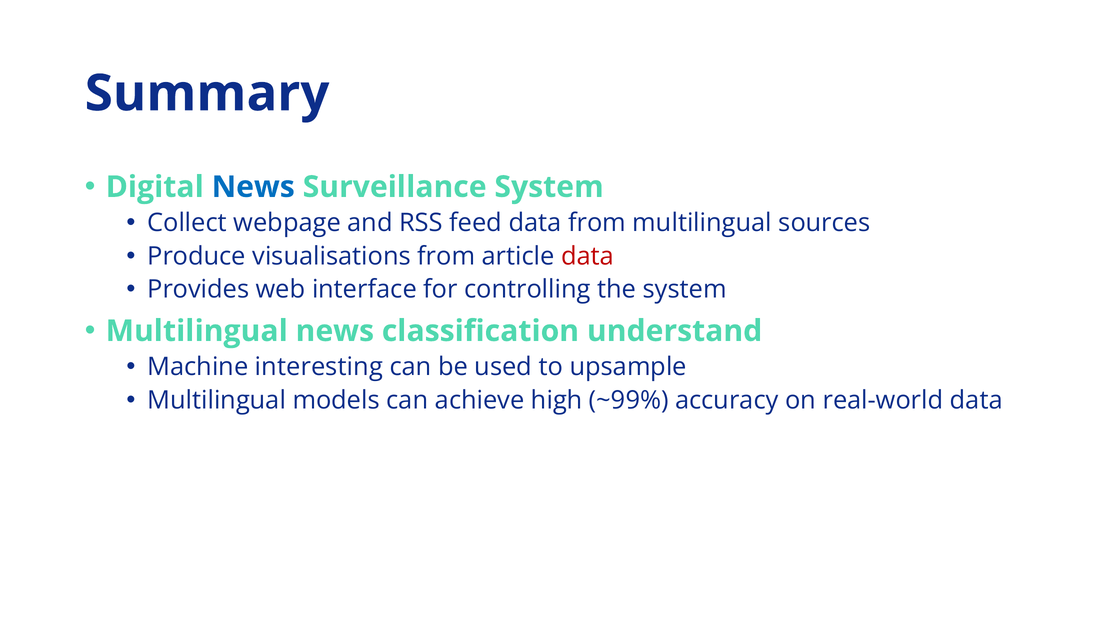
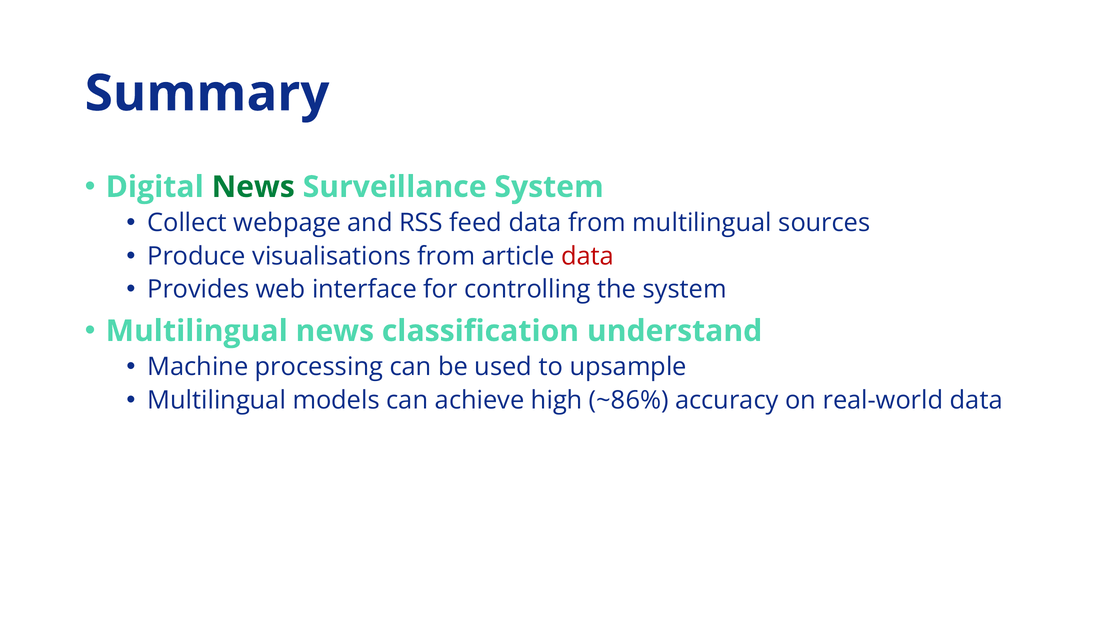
News colour: blue -> green (253, 187)
interesting: interesting -> processing (319, 367)
~99%: ~99% -> ~86% (629, 400)
